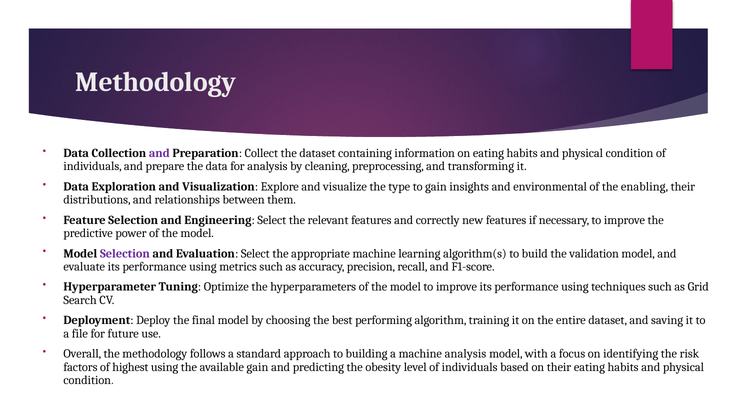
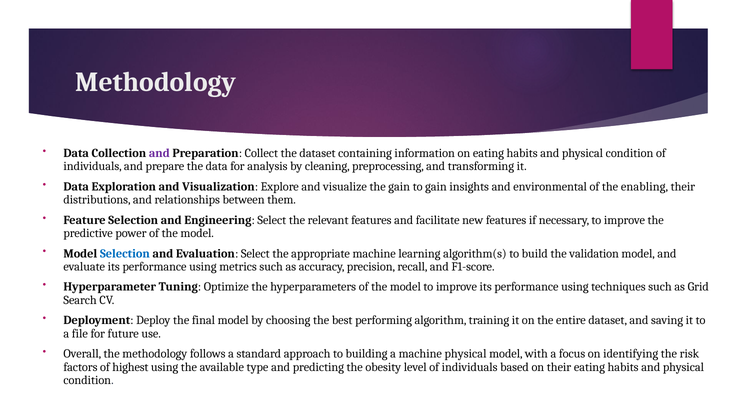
the type: type -> gain (399, 186)
correctly: correctly -> facilitate (438, 220)
Selection colour: purple -> blue (125, 253)
machine analysis: analysis -> physical (466, 353)
available gain: gain -> type (258, 367)
